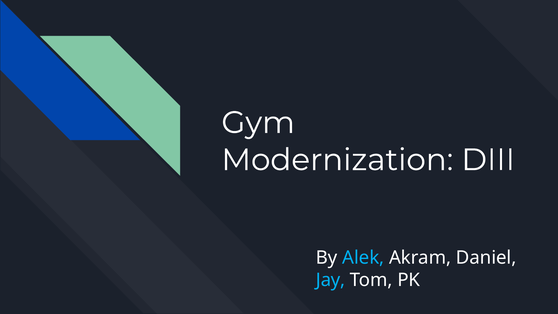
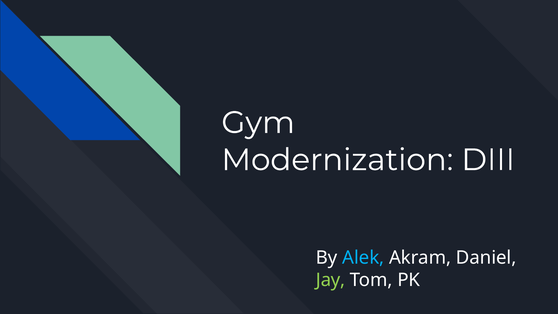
Jay colour: light blue -> light green (331, 280)
